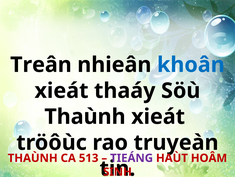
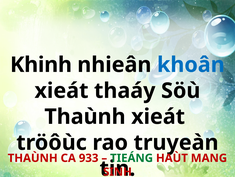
Treân: Treân -> Khinh (41, 65)
513: 513 -> 933 (89, 157)
TIEÁNG colour: purple -> green (132, 157)
HOÂM: HOÂM -> MANG (209, 157)
